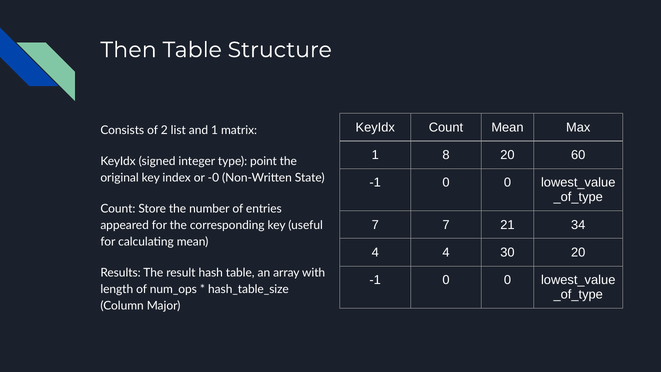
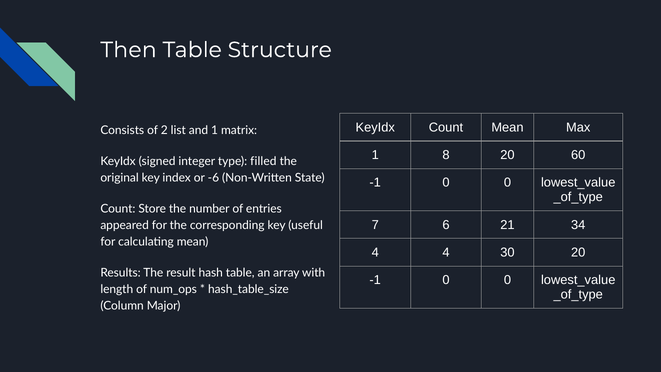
point: point -> filled (263, 161)
-0: -0 -> -6 (213, 178)
7 7: 7 -> 6 (446, 225)
